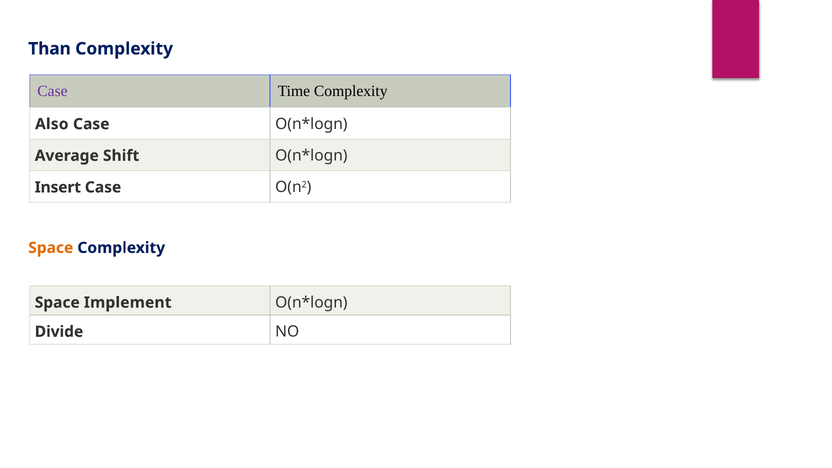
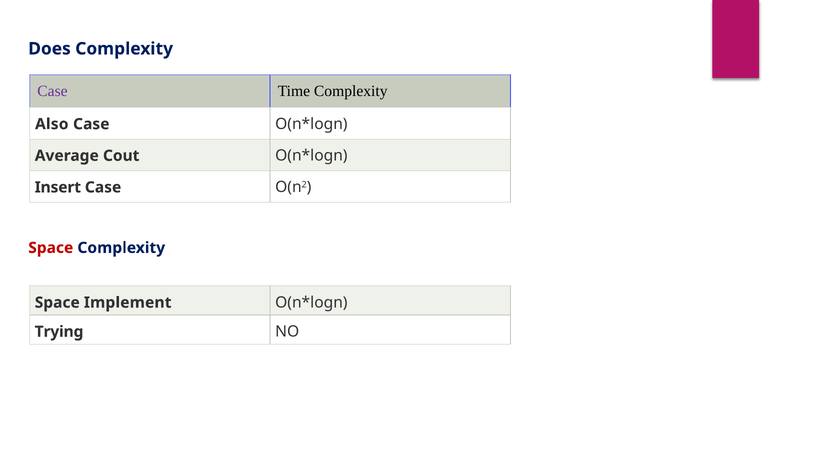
Than: Than -> Does (49, 49)
Shift: Shift -> Cout (121, 156)
Space colour: orange -> red (51, 248)
Divide: Divide -> Trying (59, 332)
